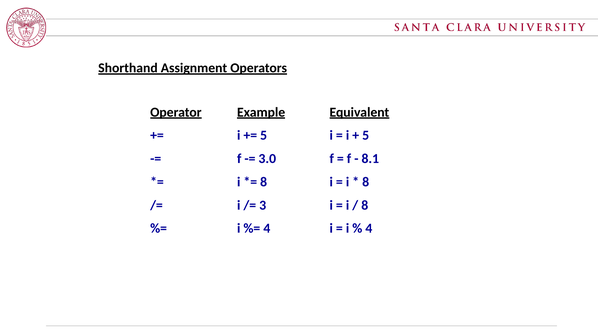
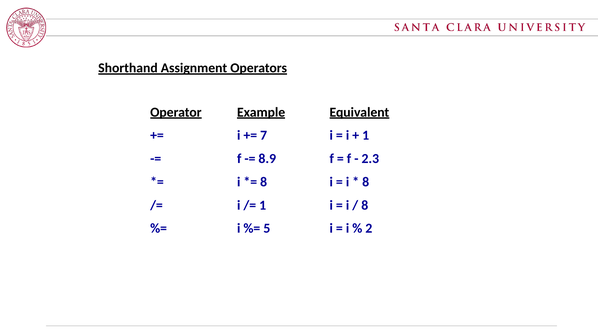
5: 5 -> 7 (264, 136)
5: 5 -> 1 (366, 136)
3.0: 3.0 -> 8.9 (267, 159)
8.1: 8.1 -> 2.3 (370, 159)
3: 3 -> 1 (263, 205)
4: 4 -> 5 (267, 229)
4: 4 -> 2 (369, 229)
